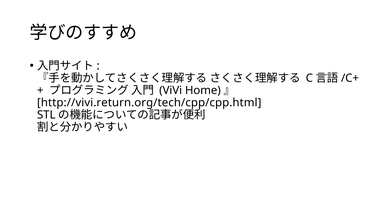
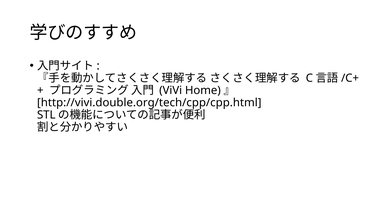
http://vivi.return.org/tech/cpp/cpp.html: http://vivi.return.org/tech/cpp/cpp.html -> http://vivi.double.org/tech/cpp/cpp.html (149, 103)
